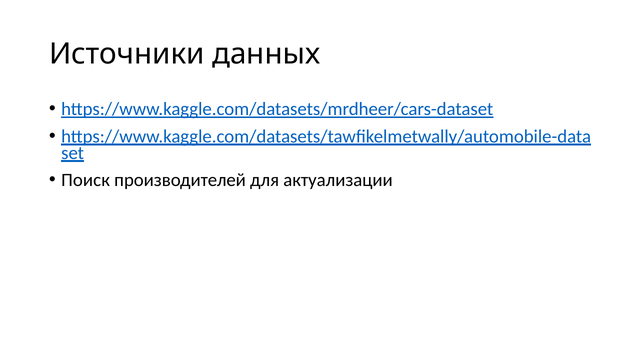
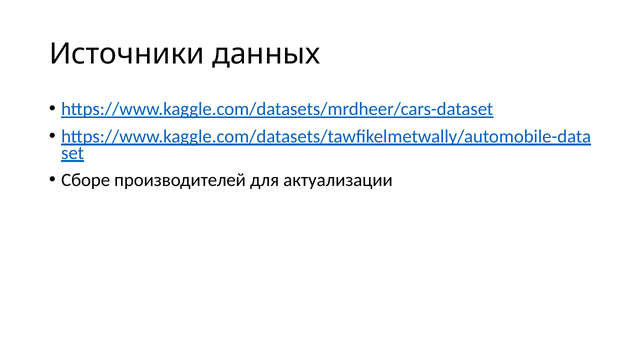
Поиск: Поиск -> Сборе (86, 180)
